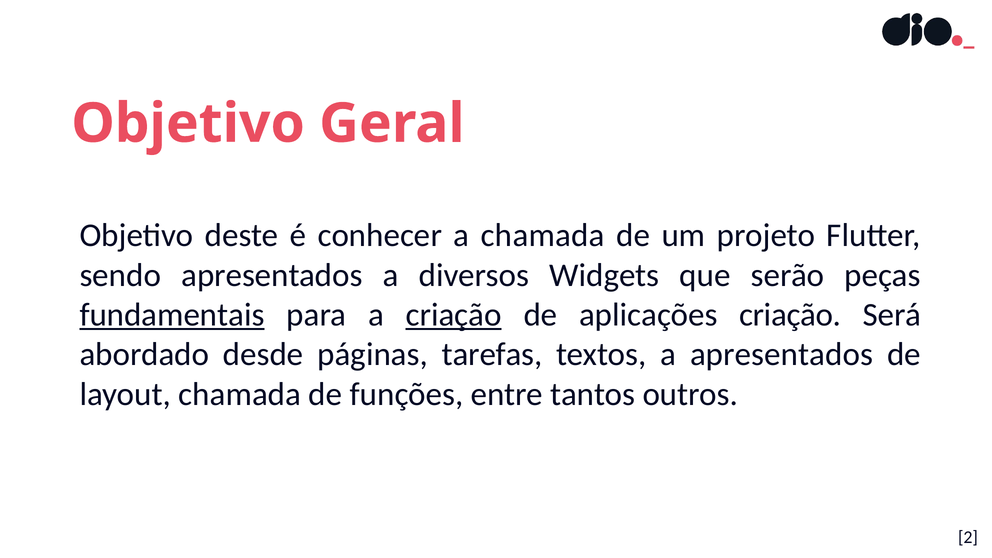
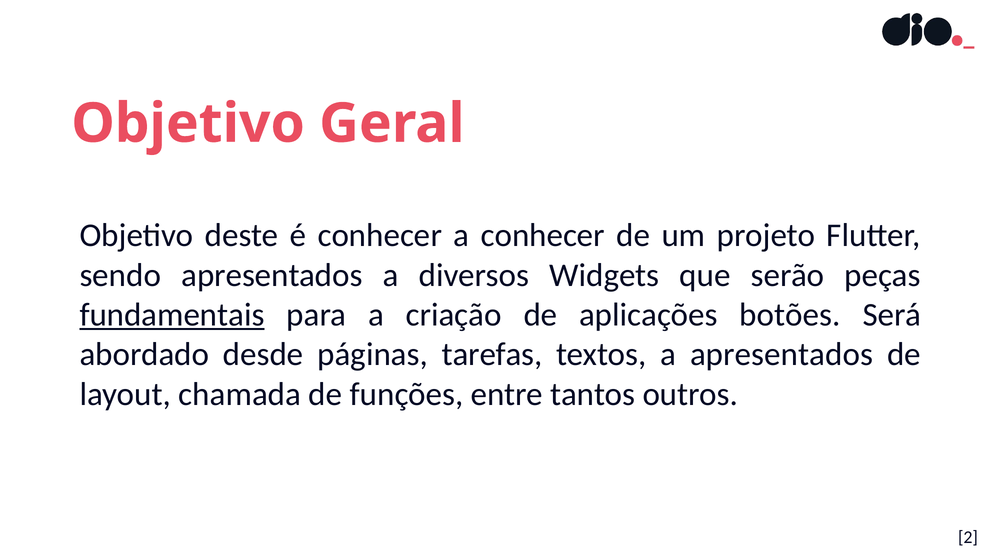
a chamada: chamada -> conhecer (543, 236)
criação underline: present -> none (454, 315)
aplicações criação: criação -> botões (790, 315)
